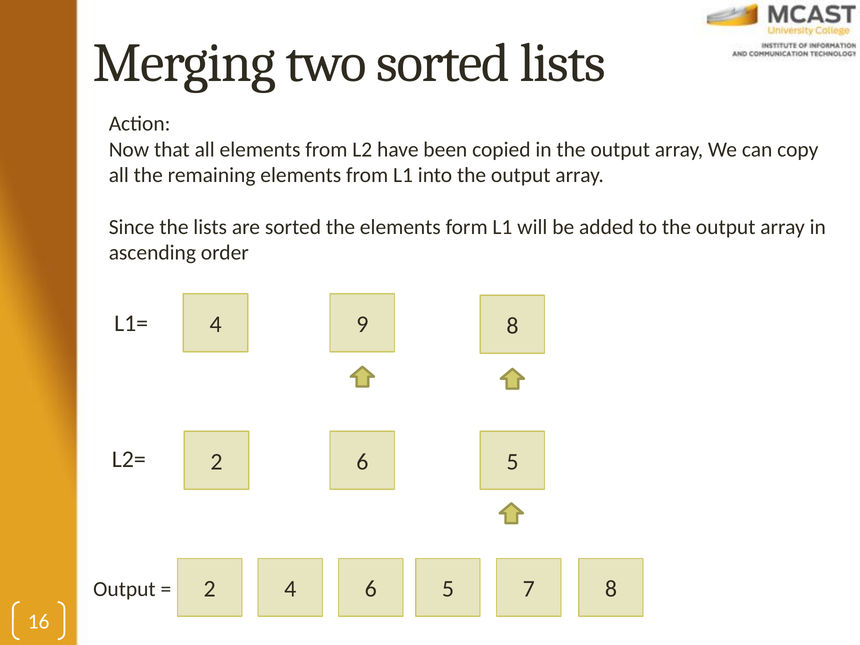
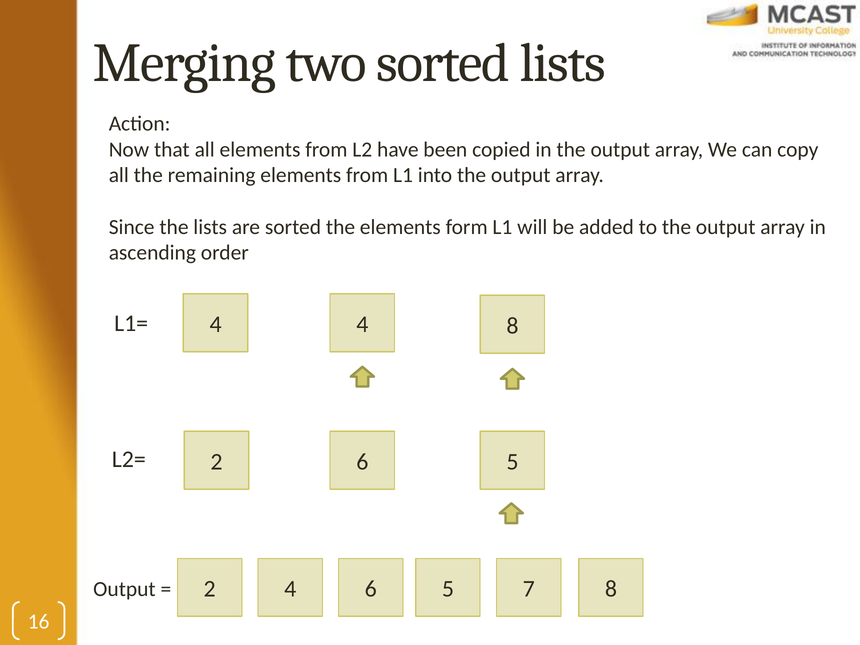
4 9: 9 -> 4 (362, 324)
